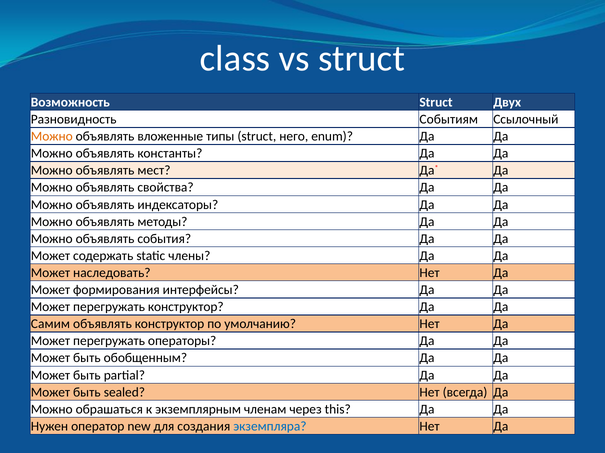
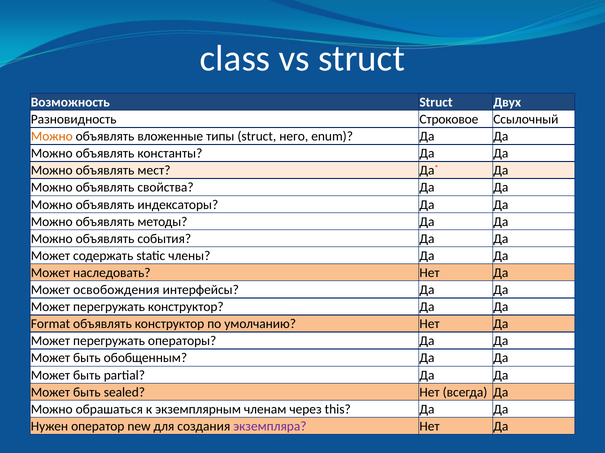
Событиям: Событиям -> Строковое (449, 120)
формирования: формирования -> освобождения (116, 290)
Самим: Самим -> Format (51, 325)
экземпляра colour: blue -> purple (270, 427)
